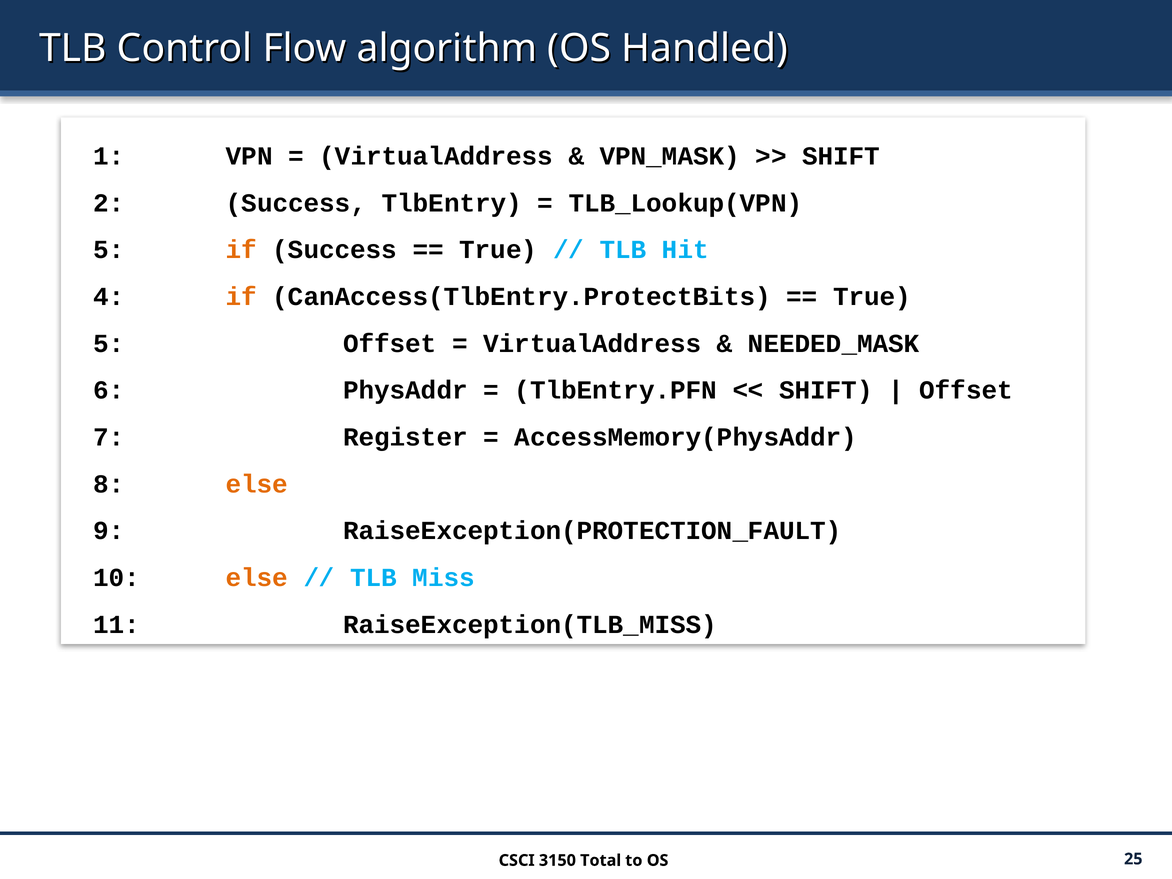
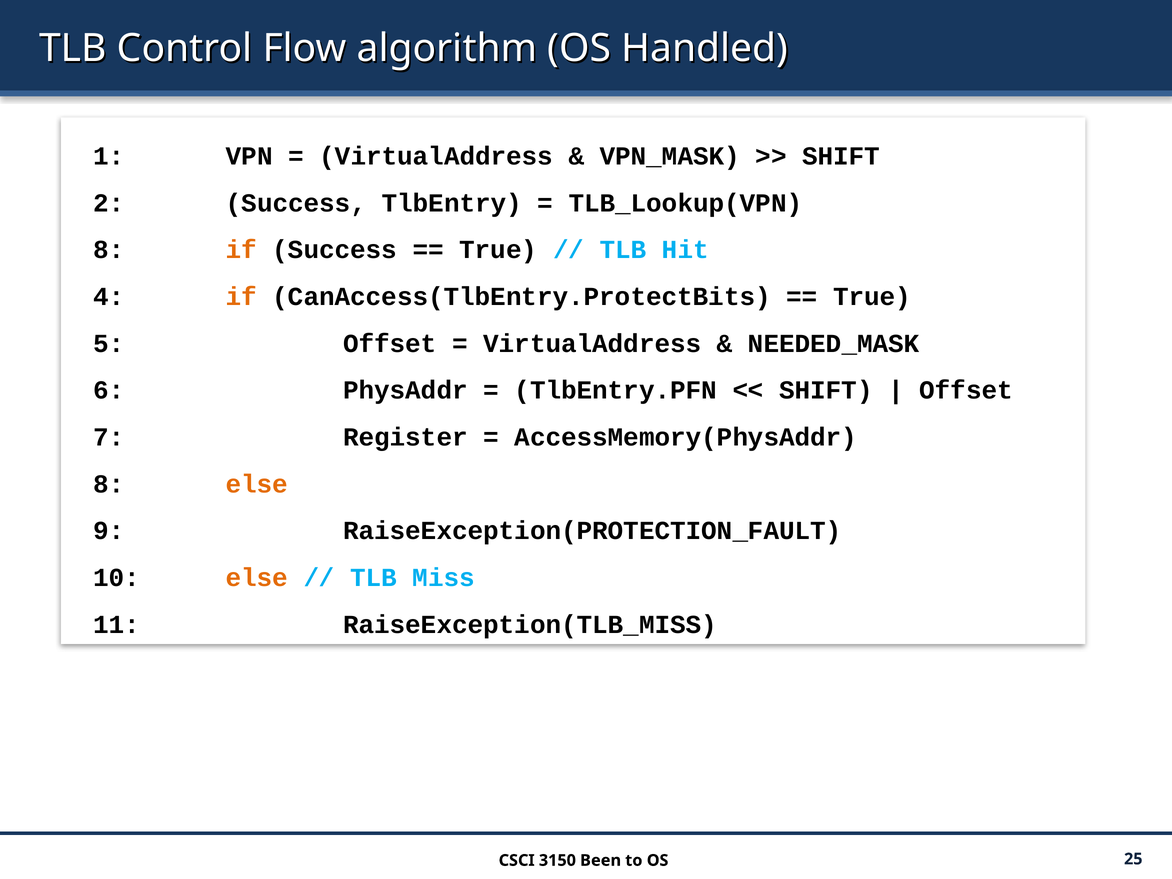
5: 5 -> 8 (109, 250)
Total: Total -> Been (601, 860)
